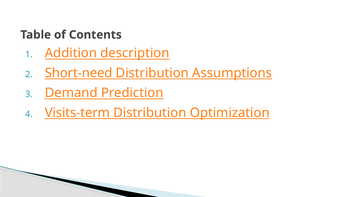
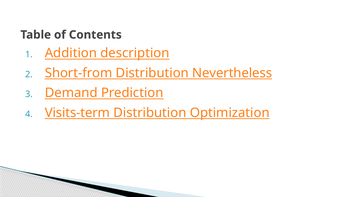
Short-need: Short-need -> Short-from (79, 73)
Assumptions: Assumptions -> Nevertheless (232, 73)
